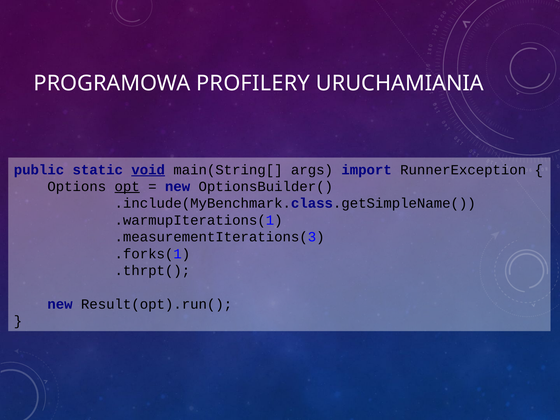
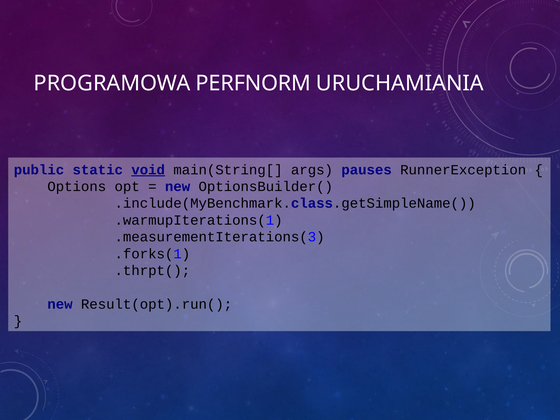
PROFILERY: PROFILERY -> PERFNORM (253, 83)
import: import -> pauses (367, 170)
opt underline: present -> none (127, 187)
